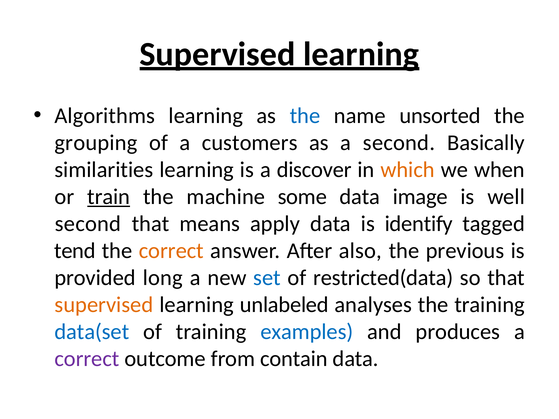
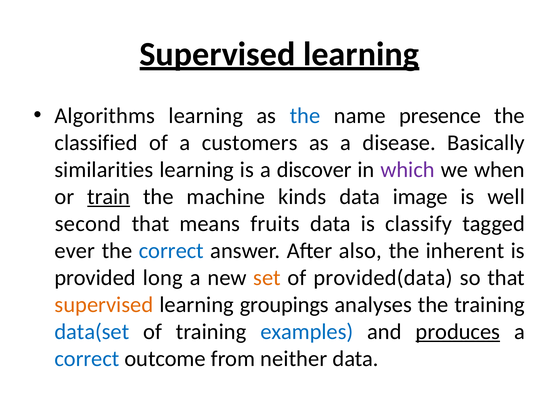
unsorted: unsorted -> presence (440, 116)
grouping: grouping -> classified (96, 143)
a second: second -> disease (399, 143)
which colour: orange -> purple (408, 170)
some: some -> kinds (302, 197)
apply: apply -> fruits (275, 224)
identify: identify -> classify (419, 224)
tend: tend -> ever (75, 251)
correct colour: orange -> blue (171, 251)
previous: previous -> inherent (465, 251)
set colour: blue -> orange (267, 278)
restricted(data: restricted(data -> provided(data (383, 278)
unlabeled: unlabeled -> groupings (284, 305)
produces underline: none -> present (458, 332)
correct colour: purple -> blue (87, 359)
contain: contain -> neither (294, 359)
